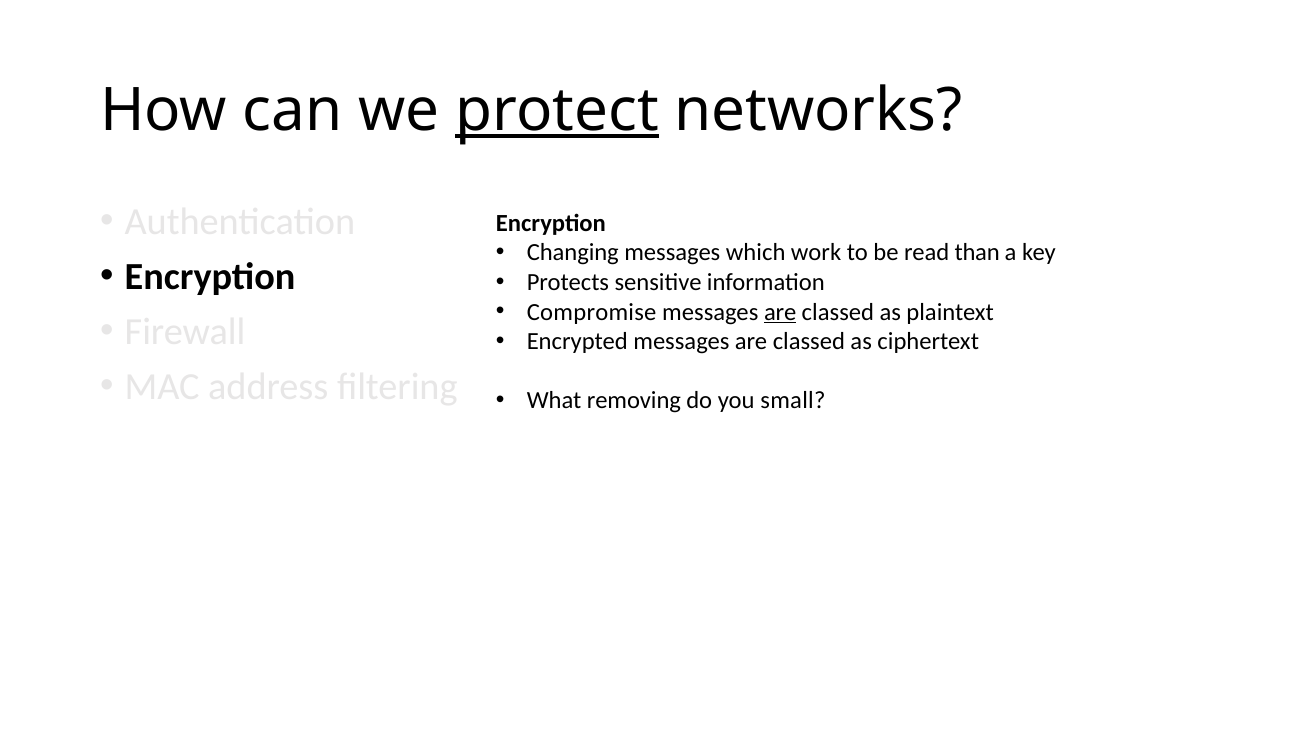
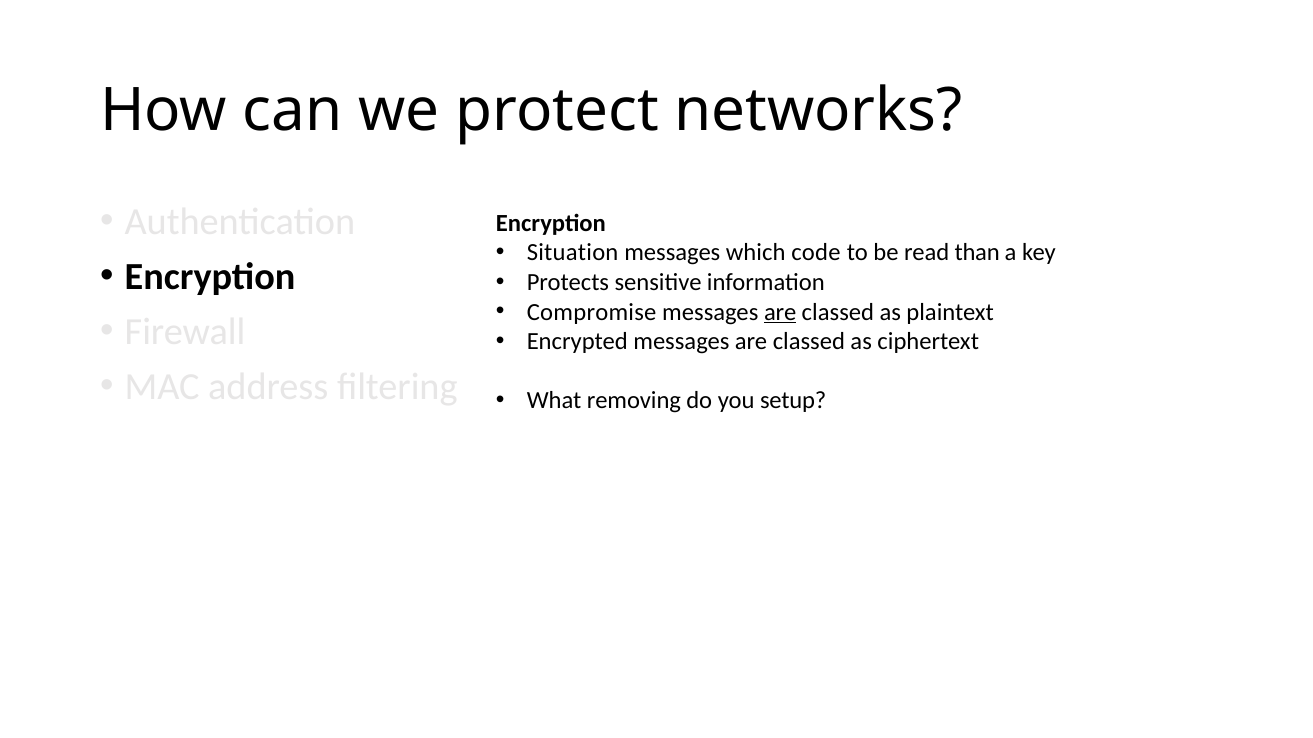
protect underline: present -> none (557, 110)
Changing: Changing -> Situation (573, 253)
work: work -> code (816, 253)
small: small -> setup (793, 401)
